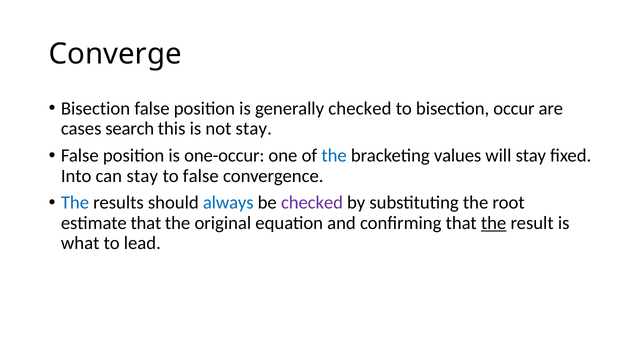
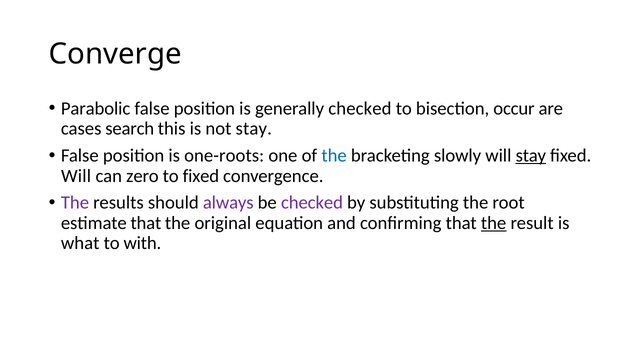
Bisection: Bisection -> Parabolic (96, 108)
one-occur: one-occur -> one-roots (224, 155)
values: values -> slowly (458, 155)
stay underline: none -> present (531, 155)
Into: Into -> Will (76, 176)
can stay: stay -> zero (142, 176)
to false: false -> fixed (201, 176)
The colour: blue -> purple (75, 203)
always colour: blue -> purple (228, 203)
lead: lead -> with (142, 243)
